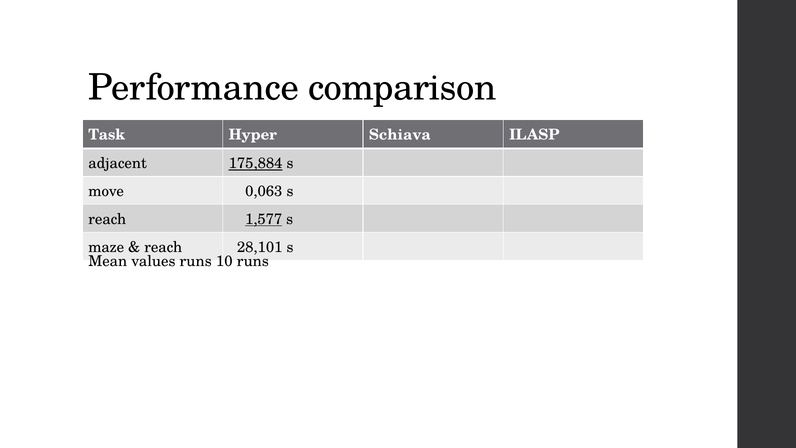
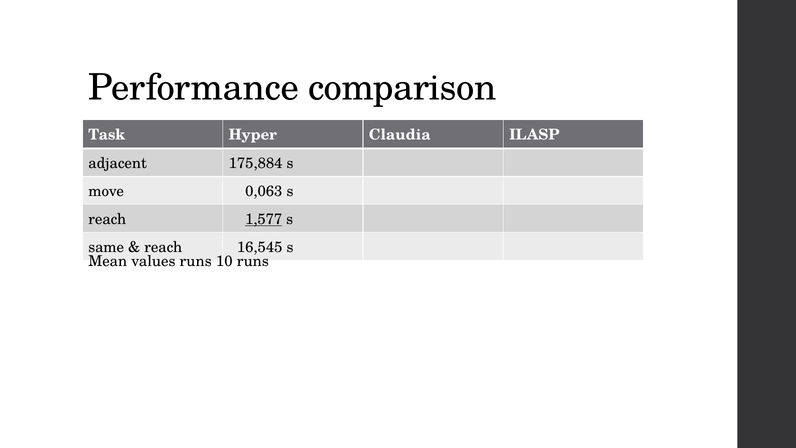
Schiava: Schiava -> Claudia (400, 135)
175,884 underline: present -> none (256, 163)
maze: maze -> same (106, 247)
28,101: 28,101 -> 16,545 (260, 247)
